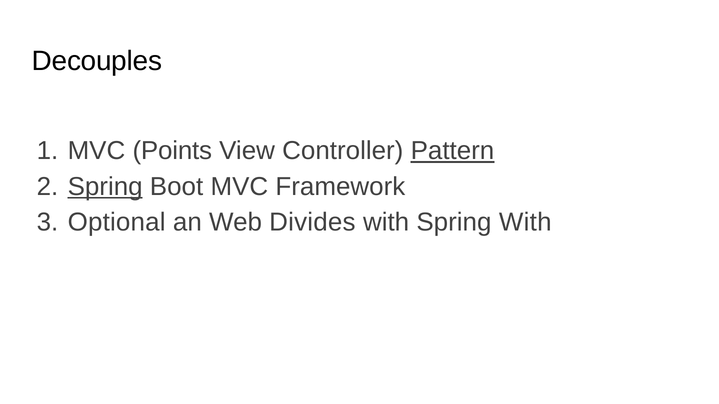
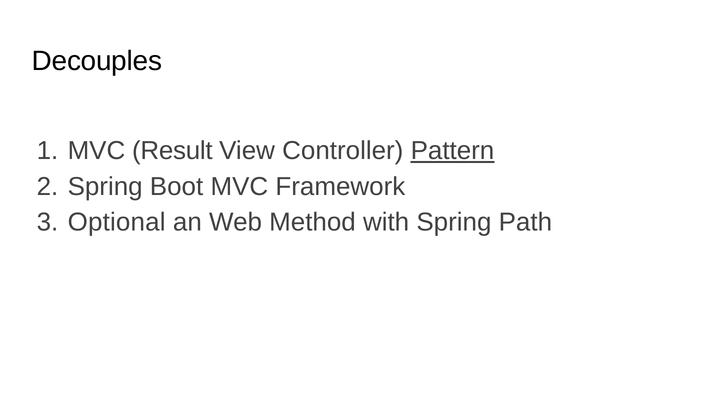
Points: Points -> Result (172, 151)
Spring underline: present -> none (105, 187)
Divides: Divides -> Method (313, 223)
Spring With: With -> Path (525, 223)
